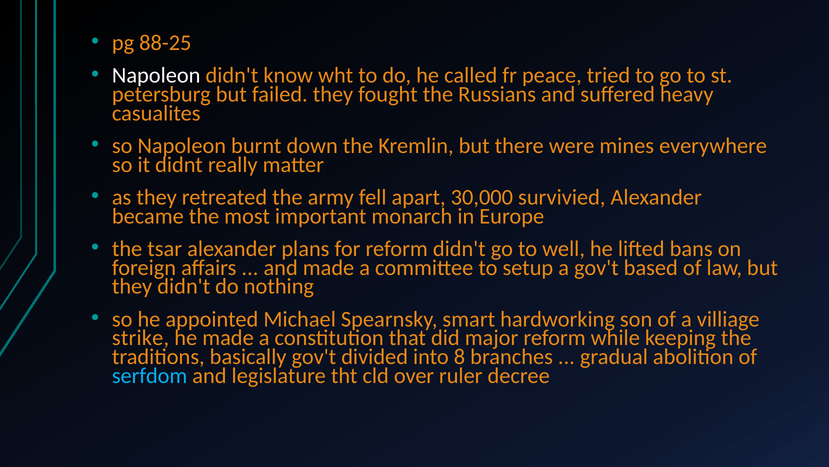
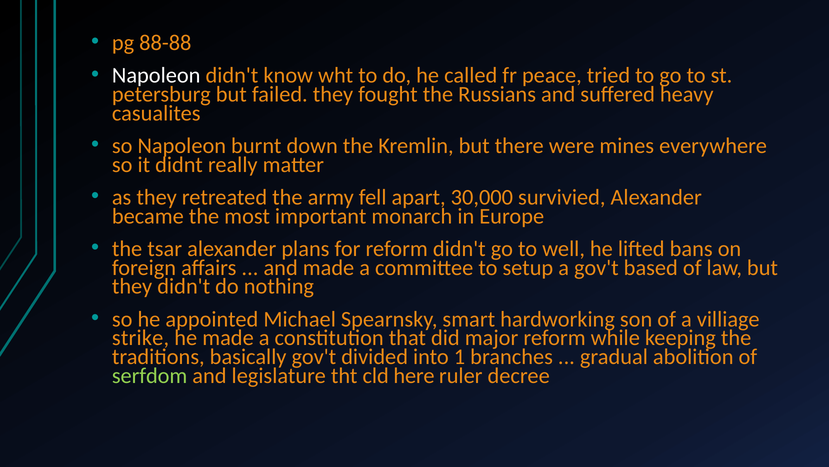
88-25: 88-25 -> 88-88 (165, 43)
8: 8 -> 1 (459, 356)
serfdom colour: light blue -> light green (150, 375)
over: over -> here (414, 375)
